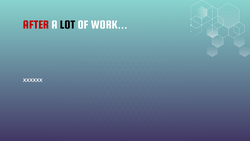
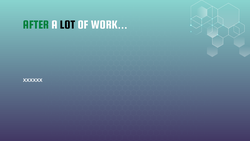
AFTER colour: red -> green (36, 25)
